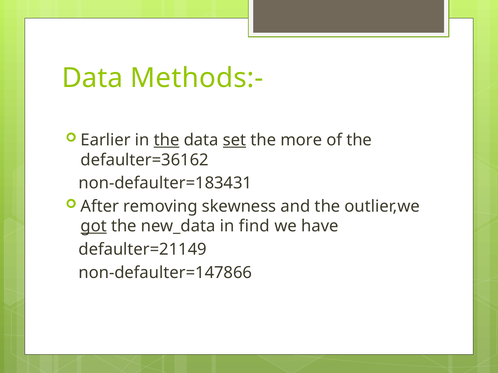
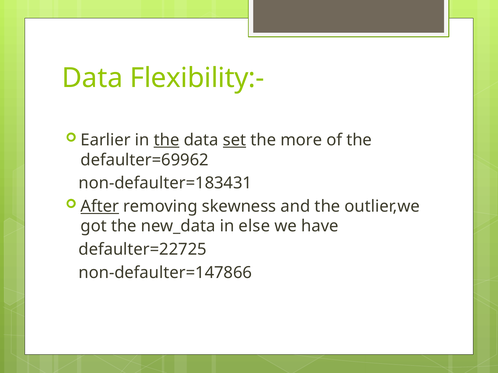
Methods:-: Methods:- -> Flexibility:- (197, 78)
defaulter=36162: defaulter=36162 -> defaulter=69962 (145, 160)
After underline: none -> present (100, 207)
got underline: present -> none (94, 226)
find: find -> else (254, 226)
defaulter=21149: defaulter=21149 -> defaulter=22725 (143, 250)
